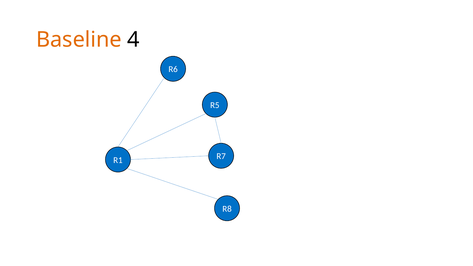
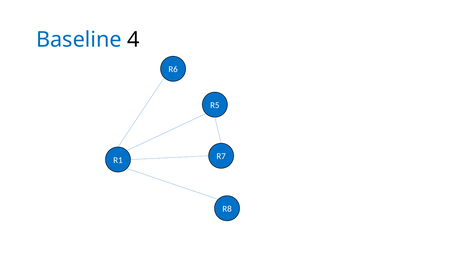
Baseline colour: orange -> blue (79, 40)
